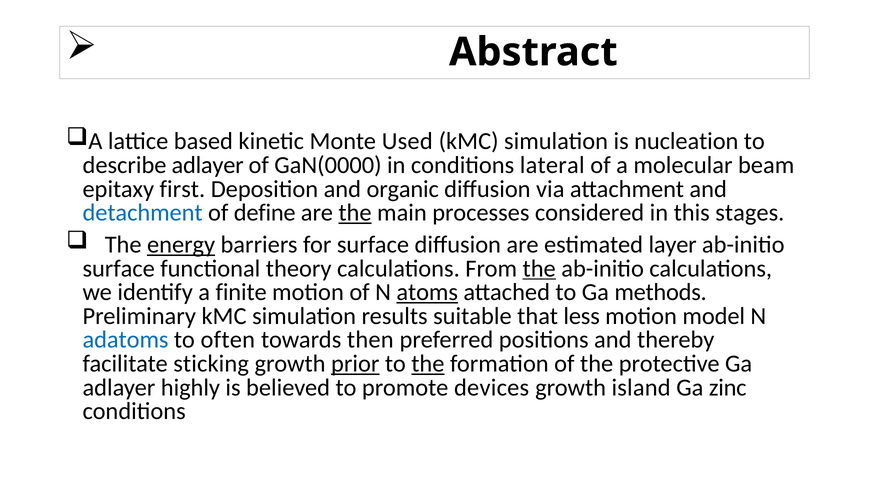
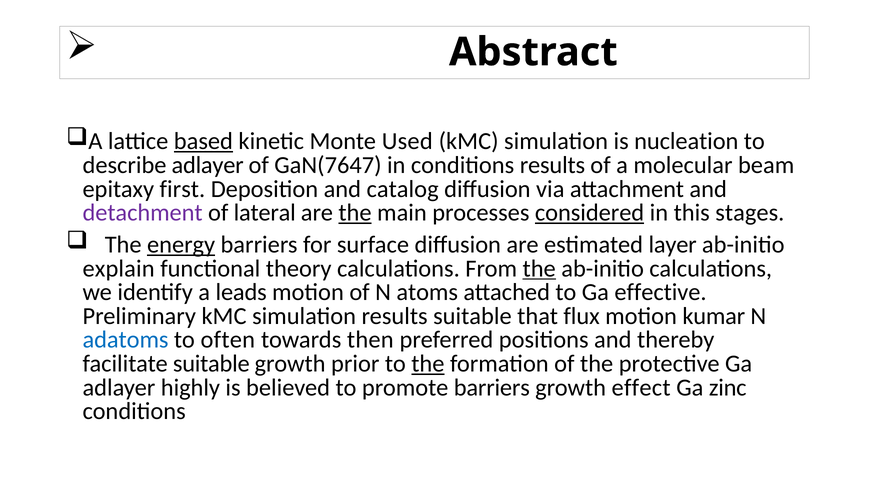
based underline: none -> present (203, 141)
GaN(0000: GaN(0000 -> GaN(7647 (328, 165)
conditions lateral: lateral -> results (552, 165)
organic: organic -> catalog (403, 189)
detachment colour: blue -> purple (143, 213)
define: define -> lateral (265, 213)
considered underline: none -> present (590, 213)
surface: surface -> explain (119, 268)
finite: finite -> leads (241, 292)
atoms underline: present -> none (427, 292)
methods: methods -> effective (660, 292)
less: less -> flux (582, 316)
model: model -> kumar (714, 316)
facilitate sticking: sticking -> suitable (211, 364)
prior underline: present -> none (355, 364)
promote devices: devices -> barriers (492, 387)
island: island -> effect (641, 387)
